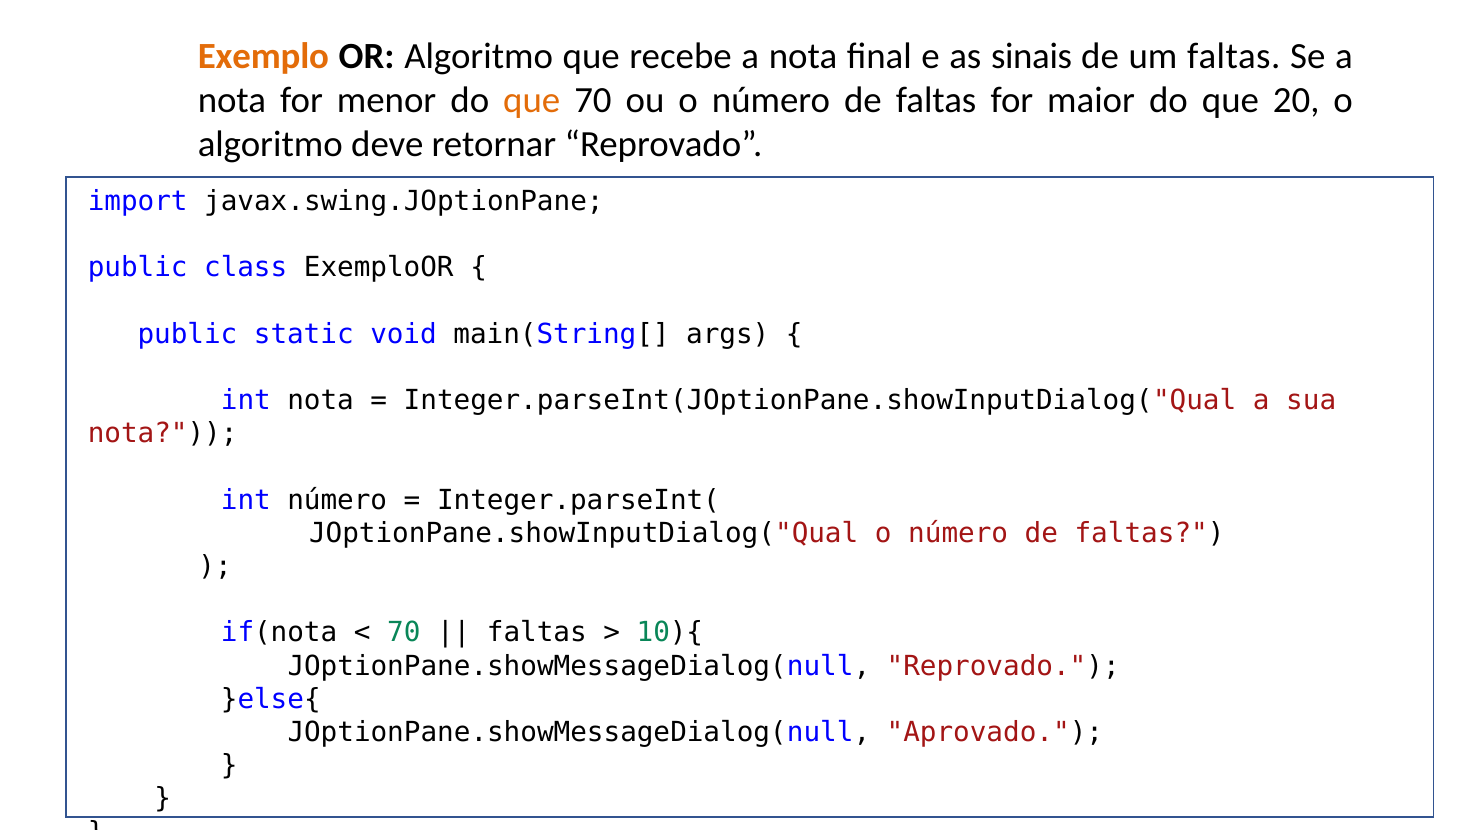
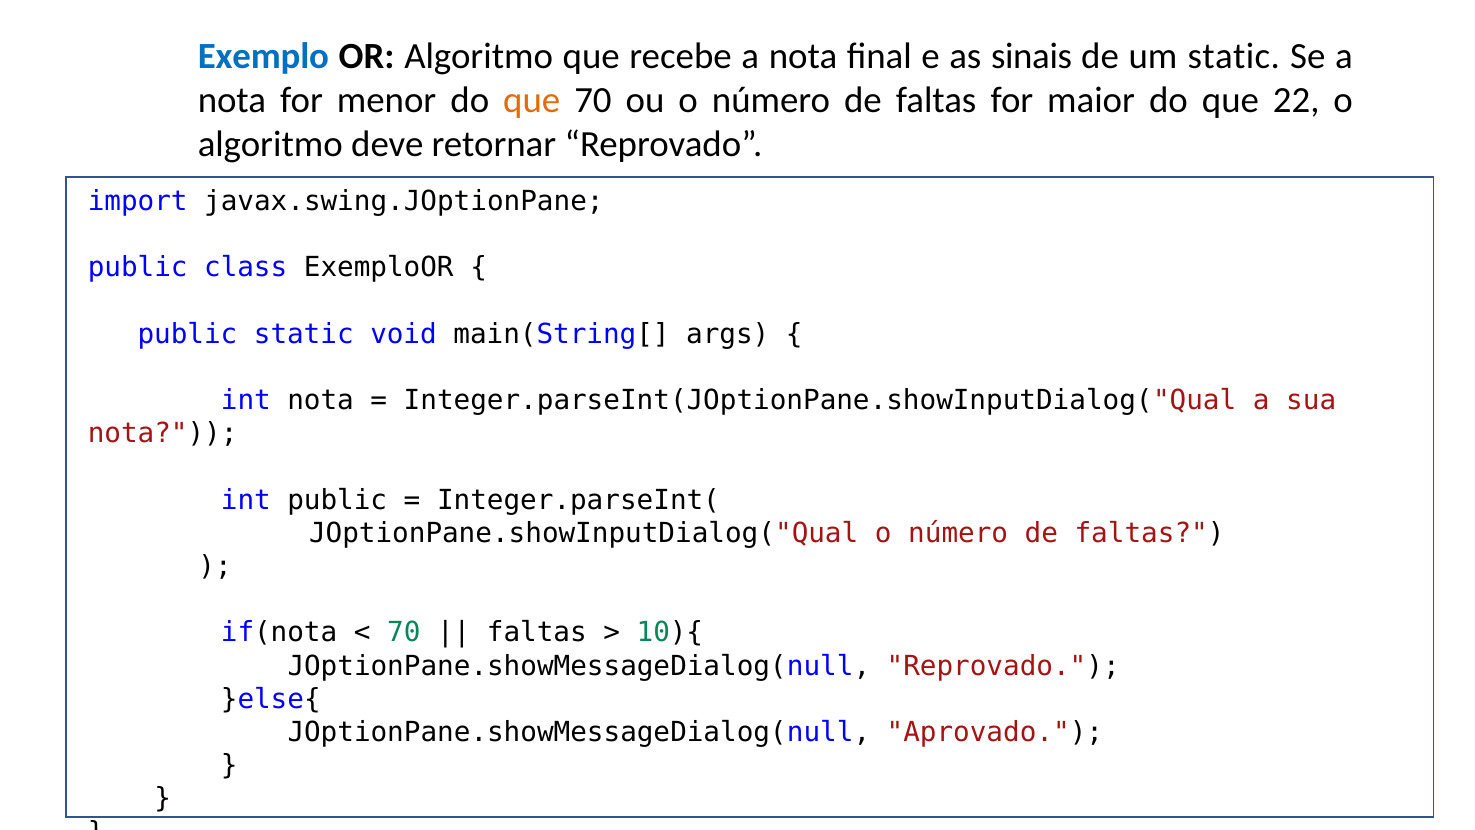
Exemplo colour: orange -> blue (263, 56)
um faltas: faltas -> static (1234, 56)
20: 20 -> 22 (1296, 100)
int número: número -> public (337, 500)
